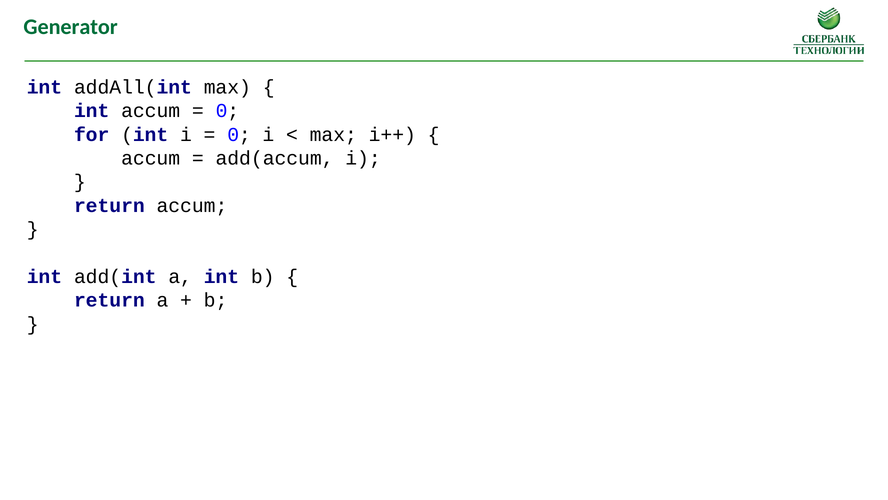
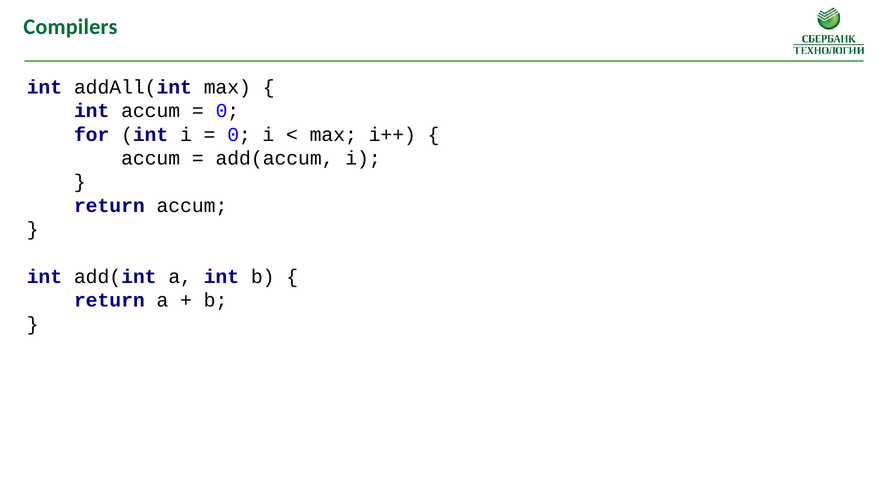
Generator: Generator -> Compilers (70, 27)
